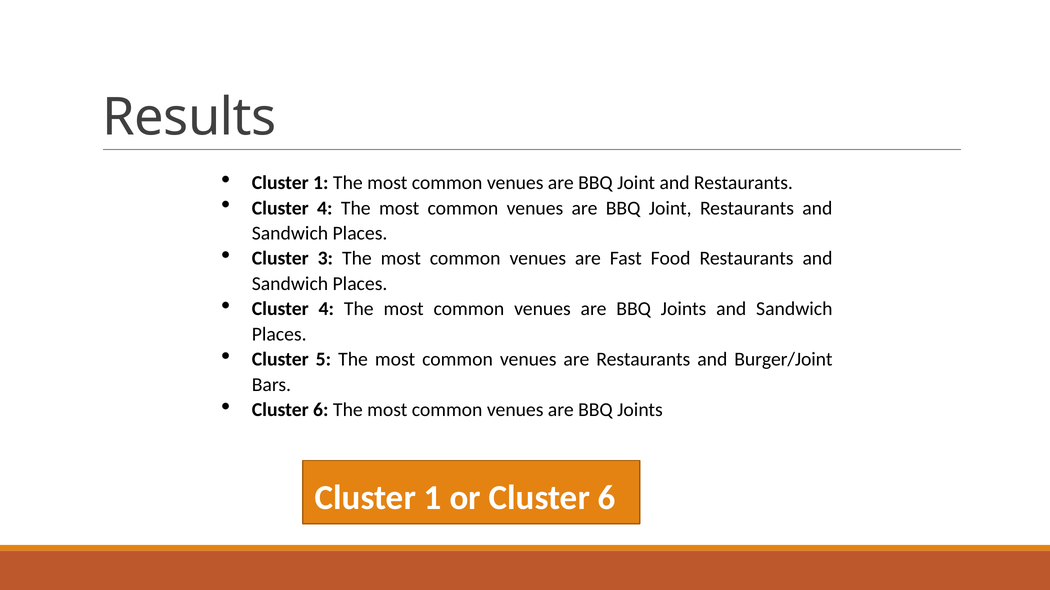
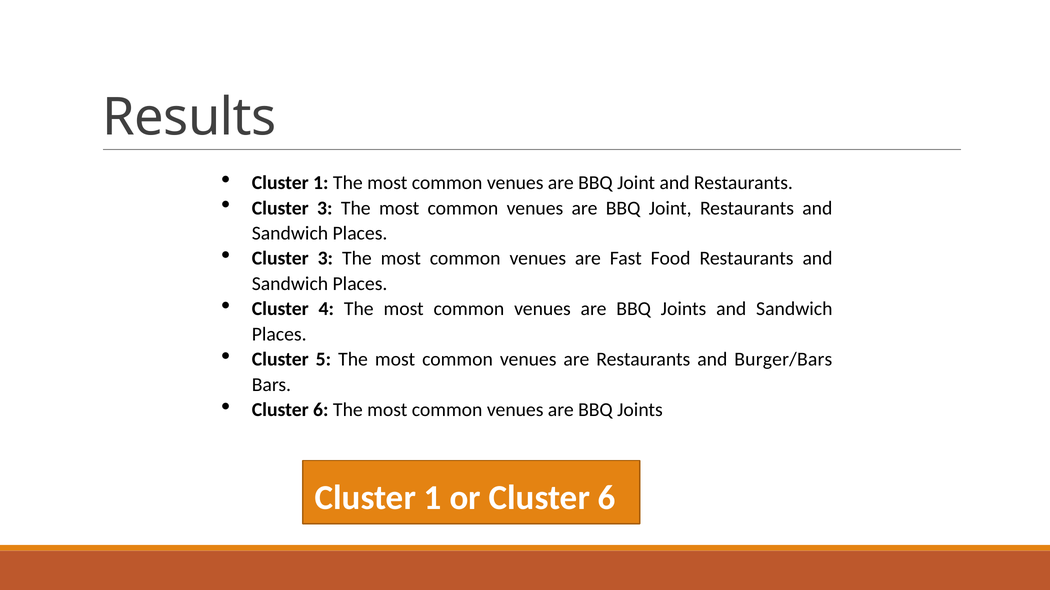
4: 4 -> 3 (325, 208)
Burger/Joint: Burger/Joint -> Burger/Bars (783, 360)
